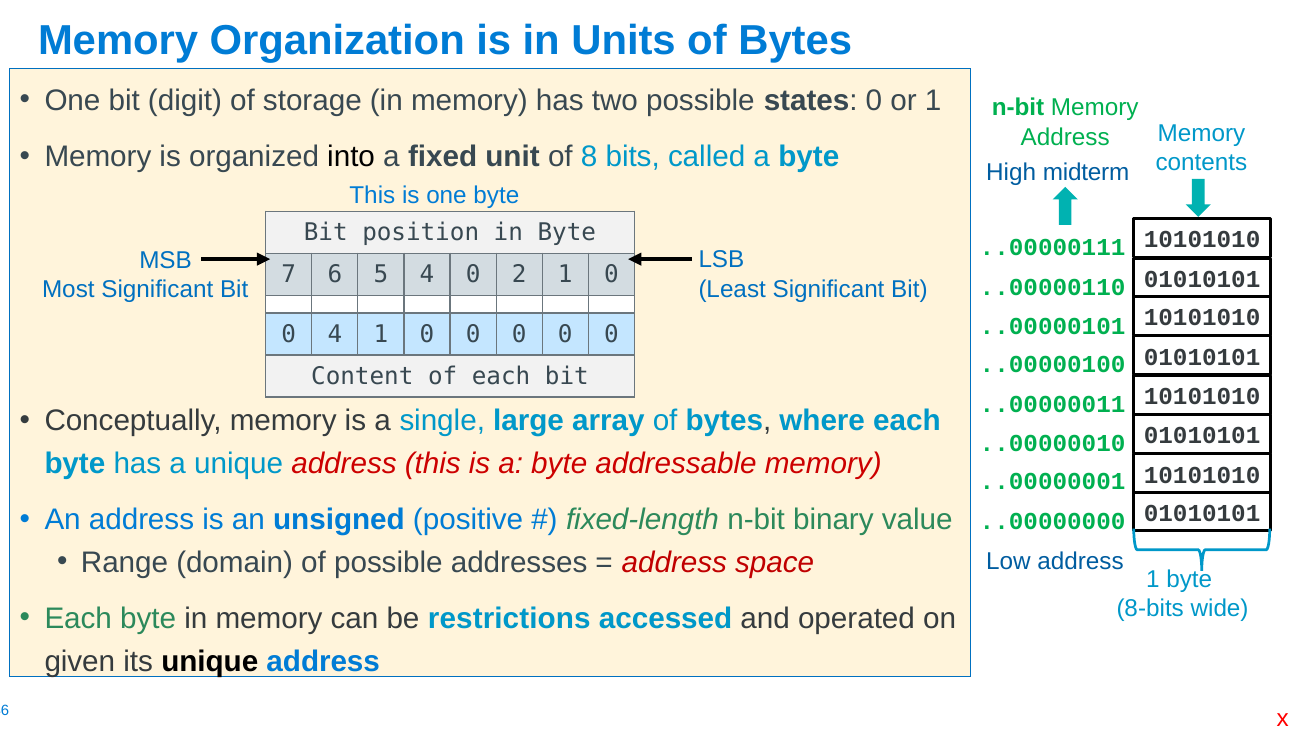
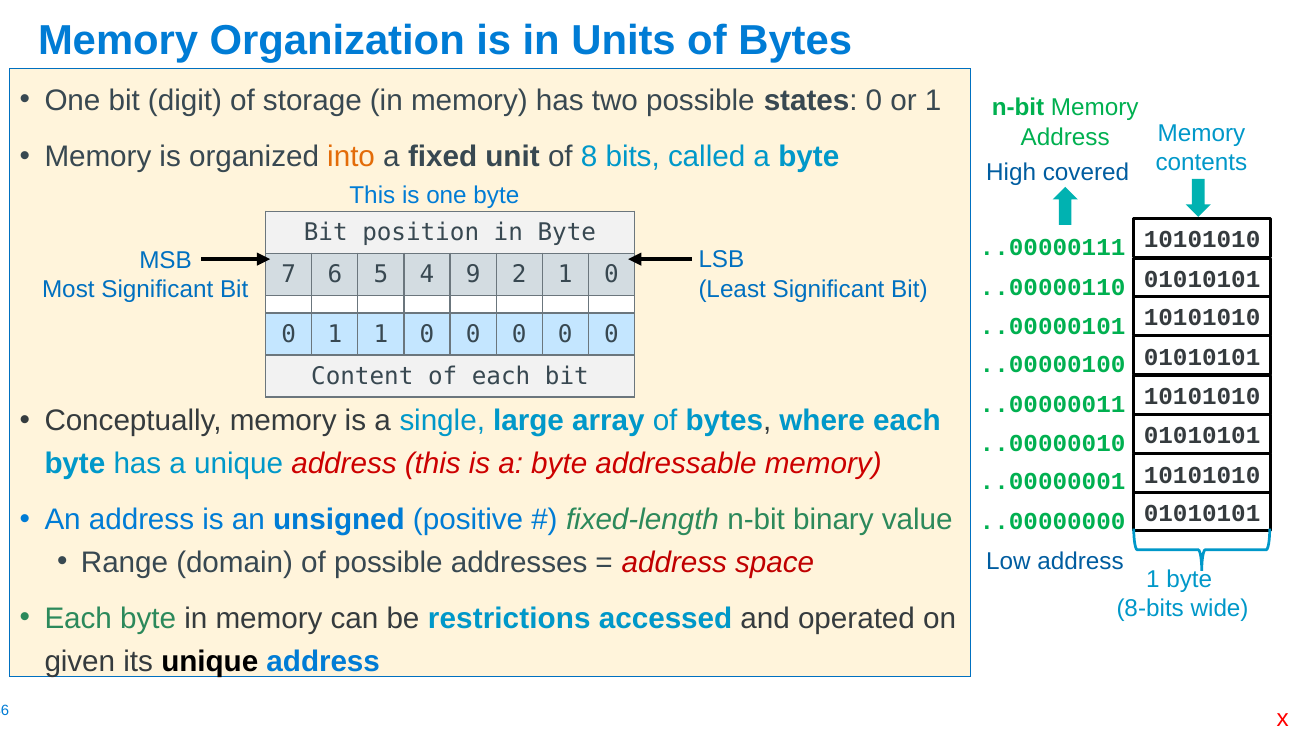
into colour: black -> orange (351, 157)
midterm: midterm -> covered (1086, 172)
4 0: 0 -> 9 (473, 274)
0 4: 4 -> 1 (335, 334)
